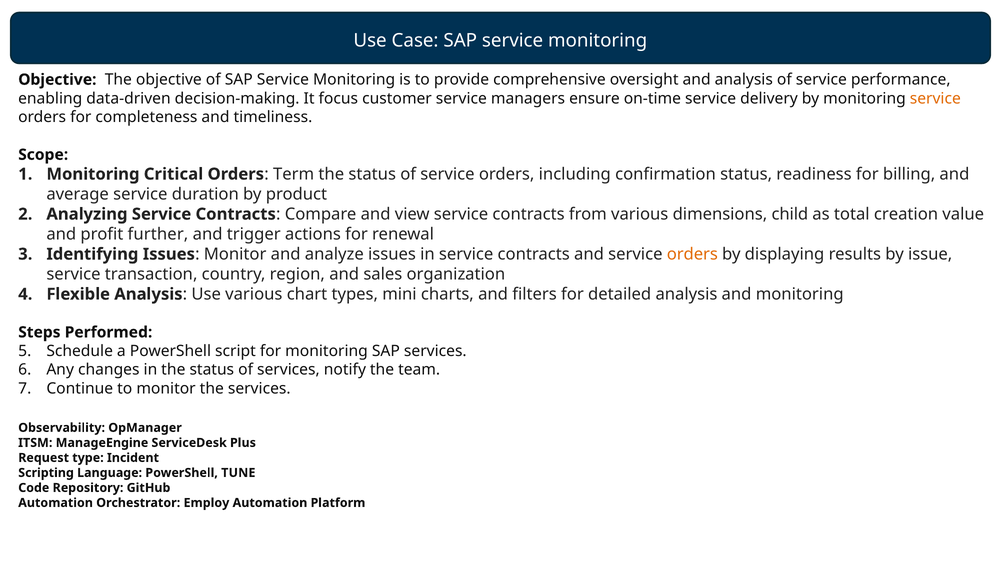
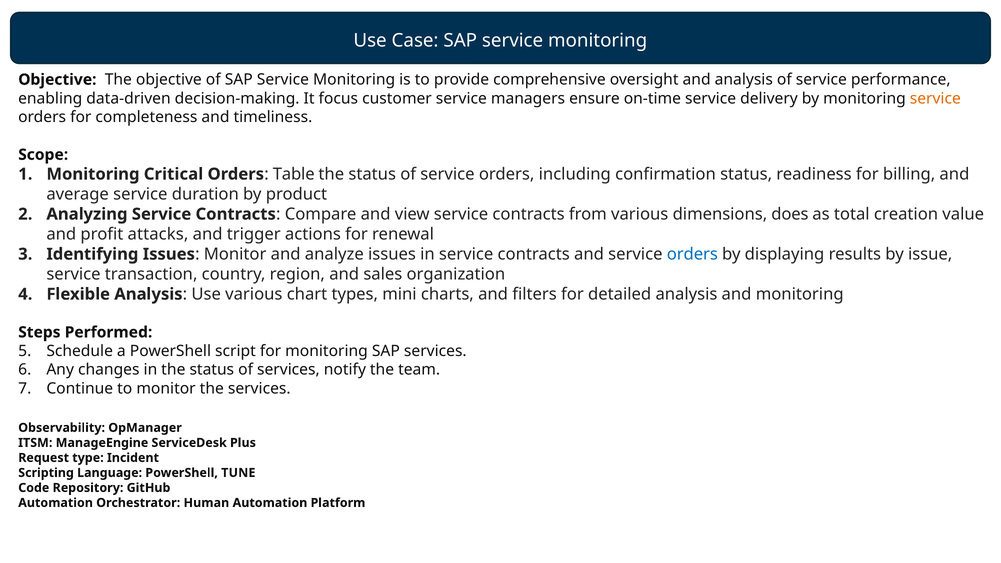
Term: Term -> Table (294, 174)
child: child -> does (790, 214)
further: further -> attacks (158, 234)
orders colour: orange -> blue (692, 254)
Employ: Employ -> Human (206, 503)
